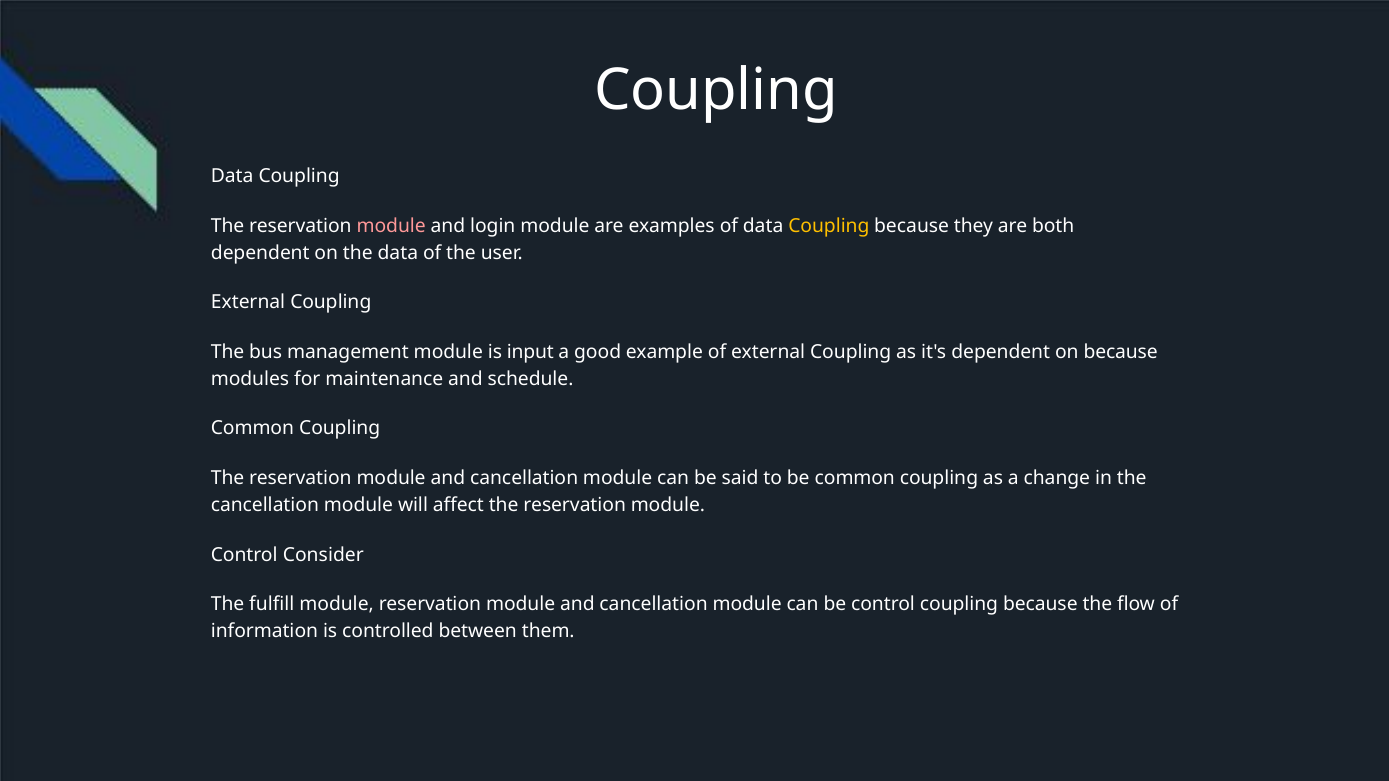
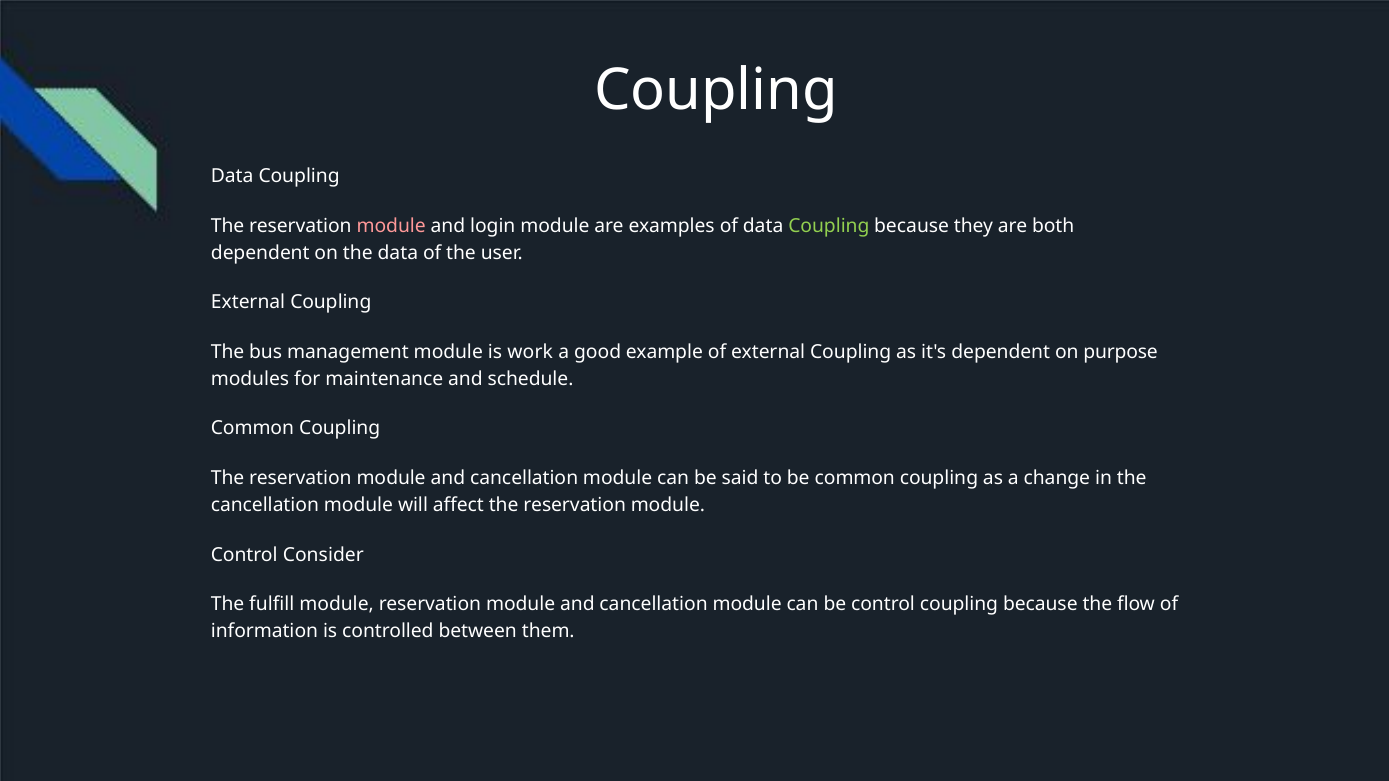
Coupling colour: yellow -> light green (829, 226)
input: input -> work (530, 352)
on because: because -> purpose (1121, 352)
